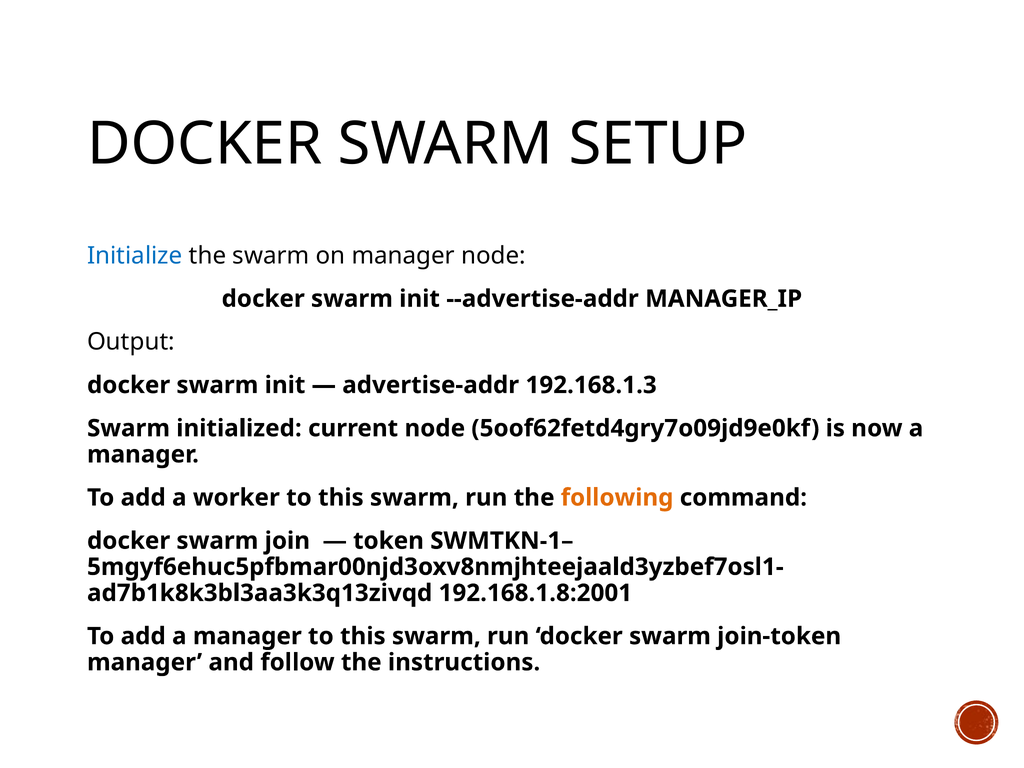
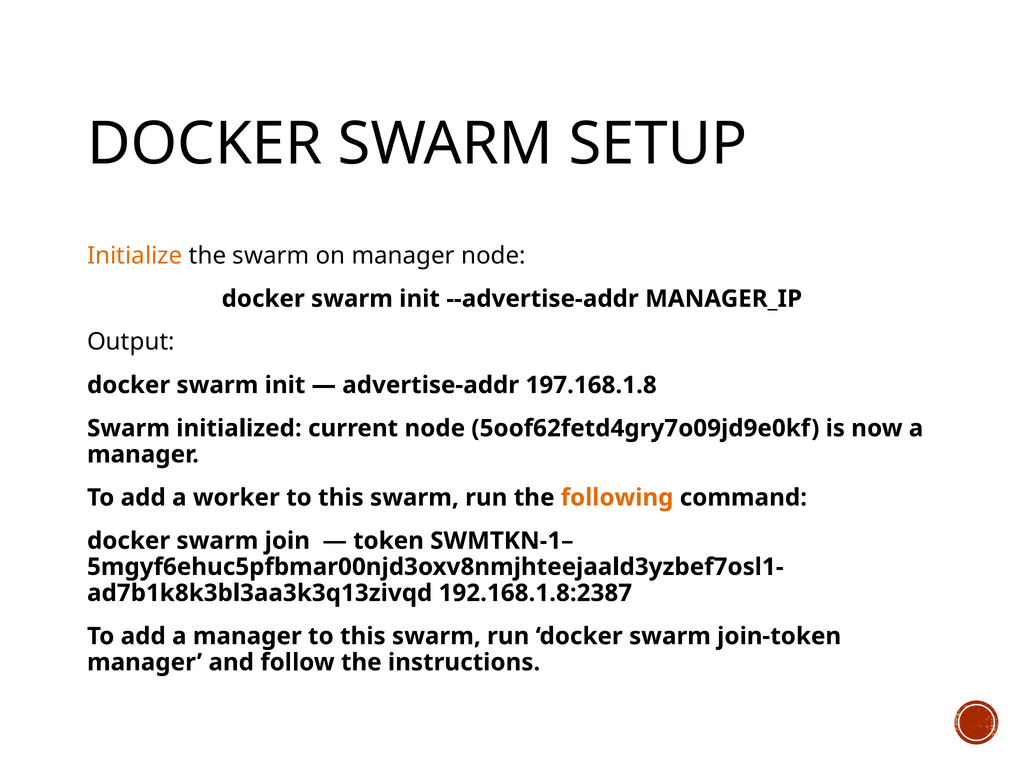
Initialize colour: blue -> orange (135, 256)
192.168.1.3: 192.168.1.3 -> 197.168.1.8 (591, 385)
192.168.1.8:2001: 192.168.1.8:2001 -> 192.168.1.8:2387 (535, 593)
